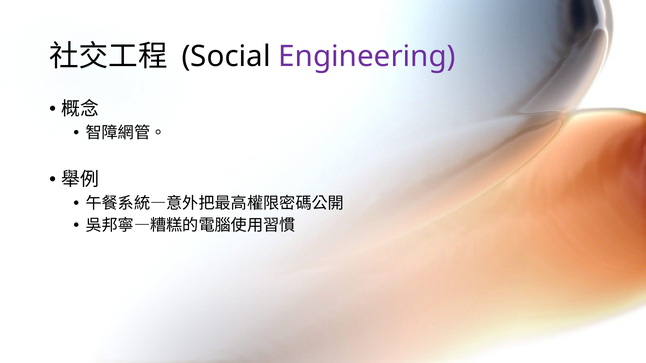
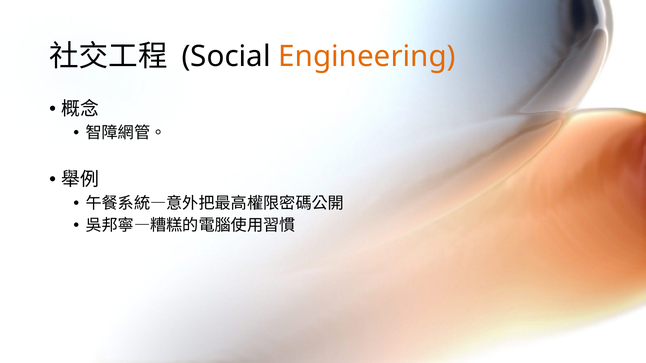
Engineering colour: purple -> orange (367, 57)
